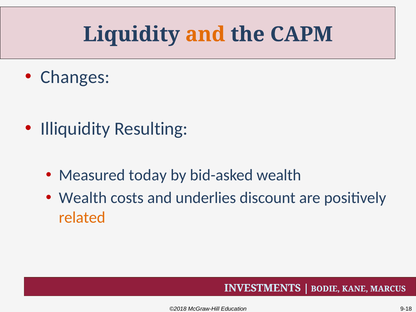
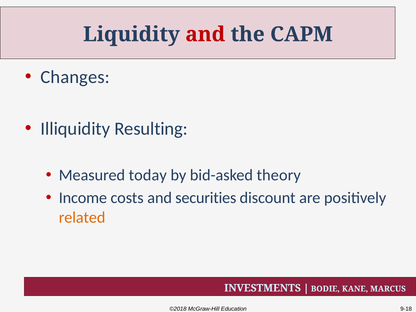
and colour: orange -> red (205, 34)
bid-asked wealth: wealth -> theory (279, 175)
Wealth: Wealth -> Income (83, 198)
underlies: underlies -> securities (206, 198)
